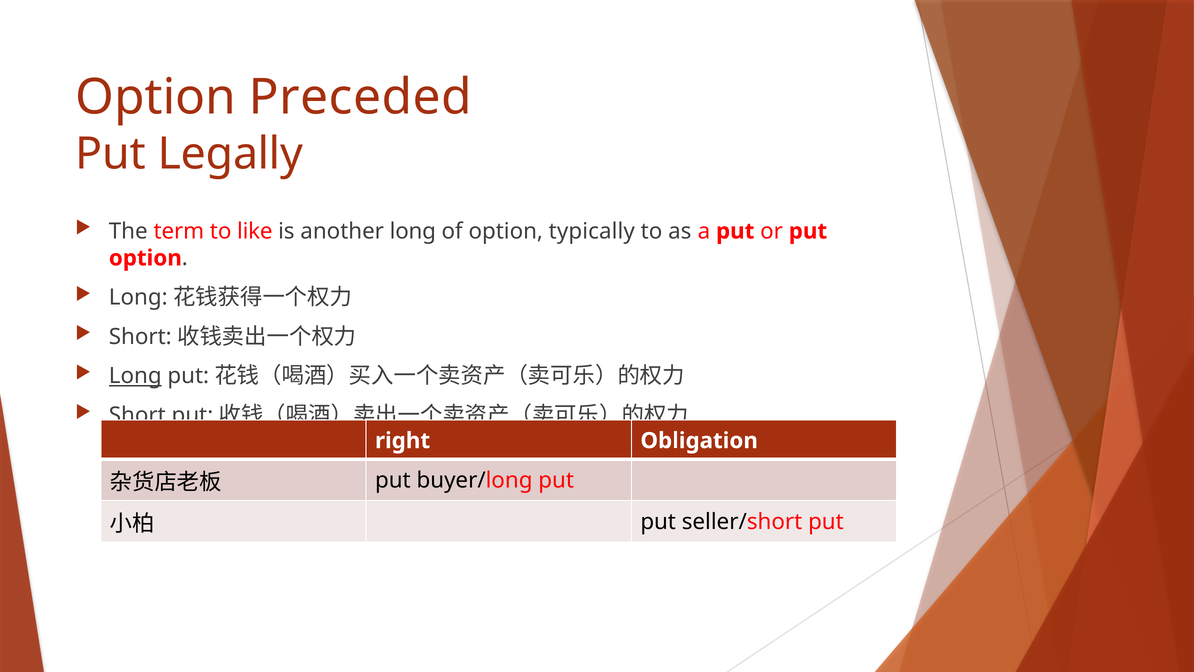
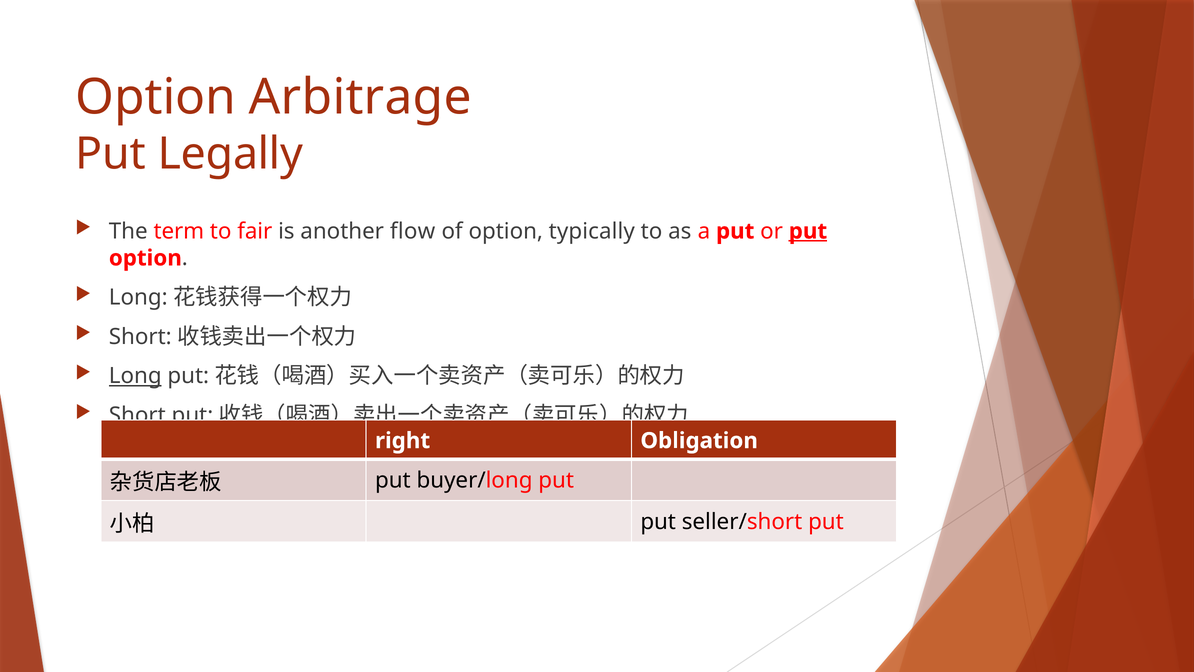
Preceded: Preceded -> Arbitrage (360, 97)
like: like -> fair (255, 231)
another long: long -> flow (413, 231)
put underline: none -> present (808, 231)
